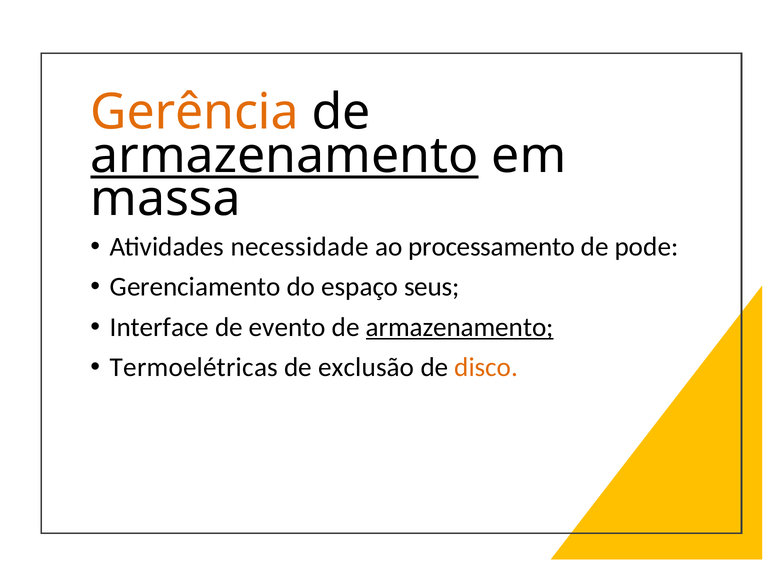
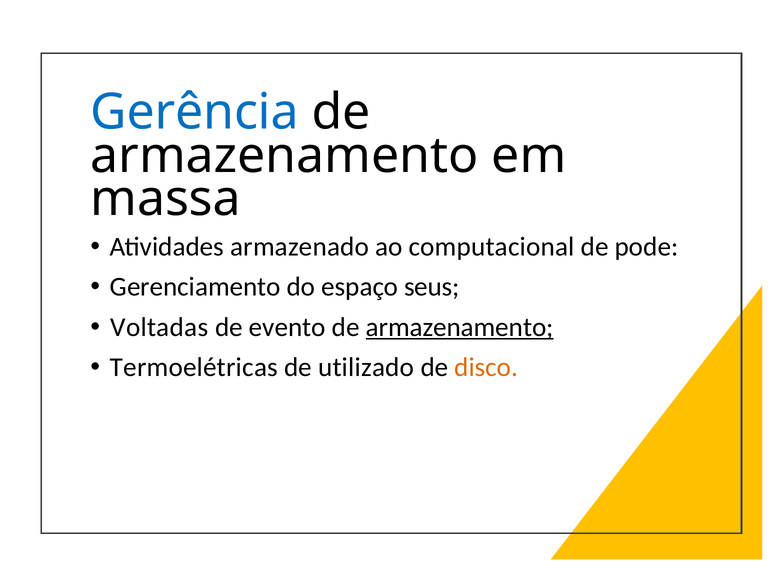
Gerência colour: orange -> blue (195, 112)
armazenamento underline: present -> none (284, 156)
necessidade: necessidade -> armazenado (300, 247)
processamento: processamento -> computacional (492, 247)
Interface: Interface -> Voltadas (159, 327)
exclusão: exclusão -> utilizado (366, 368)
